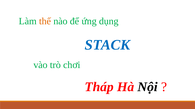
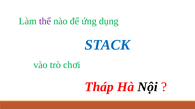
thế colour: orange -> purple (45, 21)
